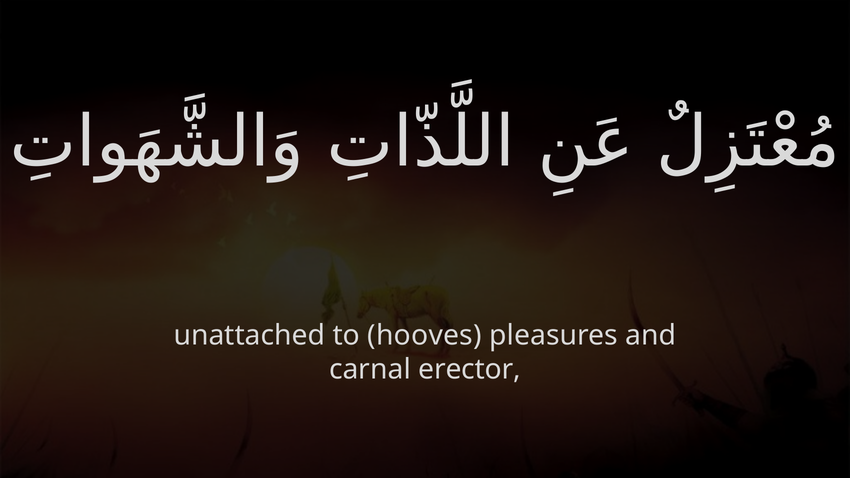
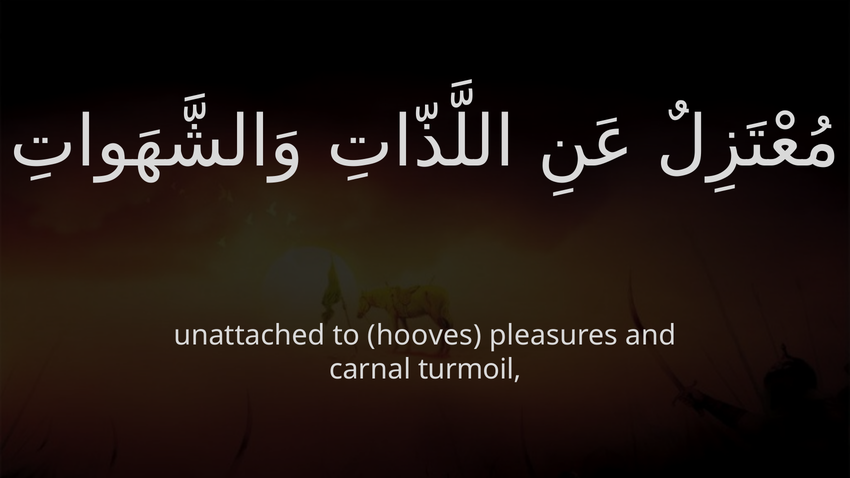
erector: erector -> turmoil (470, 370)
